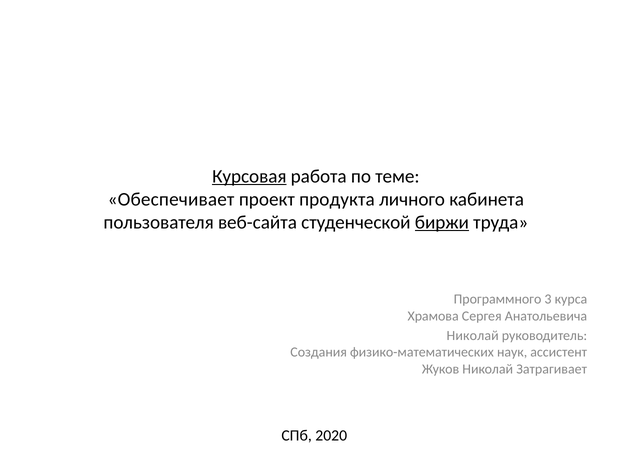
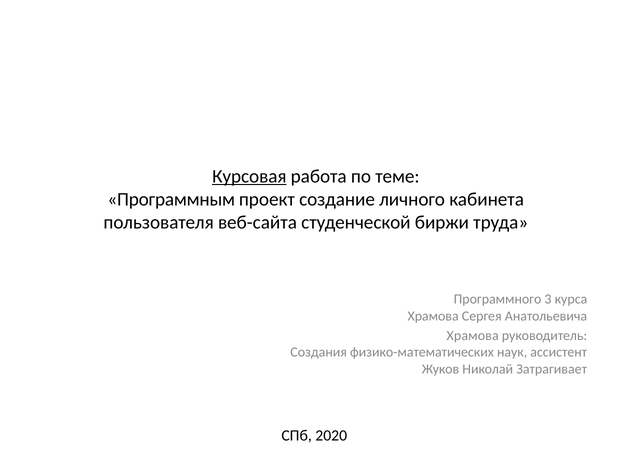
Обеспечивает: Обеспечивает -> Программным (171, 199)
продукта: продукта -> создание (337, 199)
биржи underline: present -> none (442, 222)
Николай: Николай -> Храмова (473, 336)
